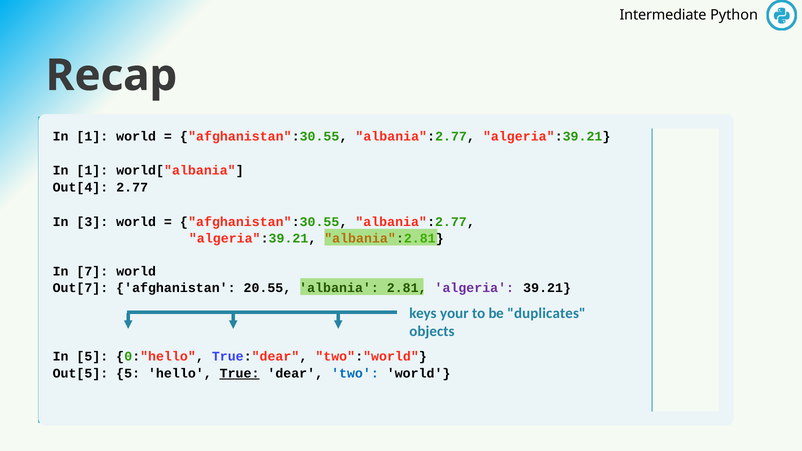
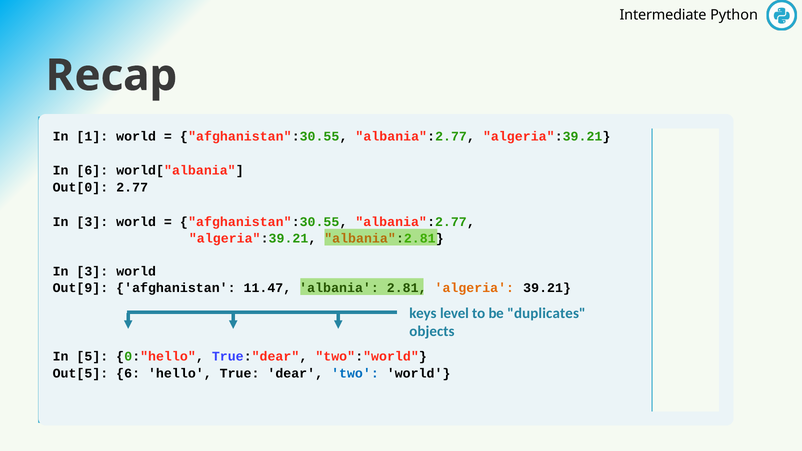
1: 1 -> 6 (92, 171)
Out[4: Out[4 -> Out[0 (80, 187)
7: 7 -> 3 (92, 272)
Out[7: Out[7 -> Out[9 (80, 288)
20.55: 20.55 -> 11.47 (267, 288)
algeria colour: purple -> orange (474, 288)
your: your -> level (454, 314)
Out[5 5: 5 -> 6 (128, 373)
True underline: present -> none (240, 373)
